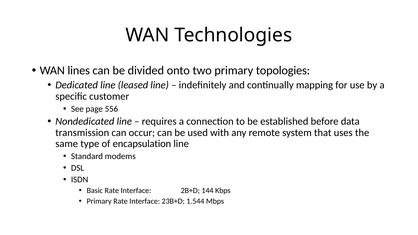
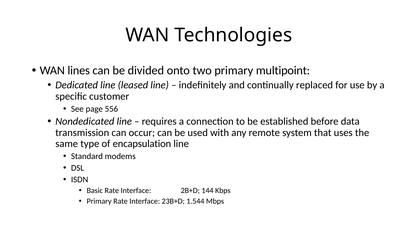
topologies: topologies -> multipoint (283, 71)
mapping: mapping -> replaced (314, 85)
